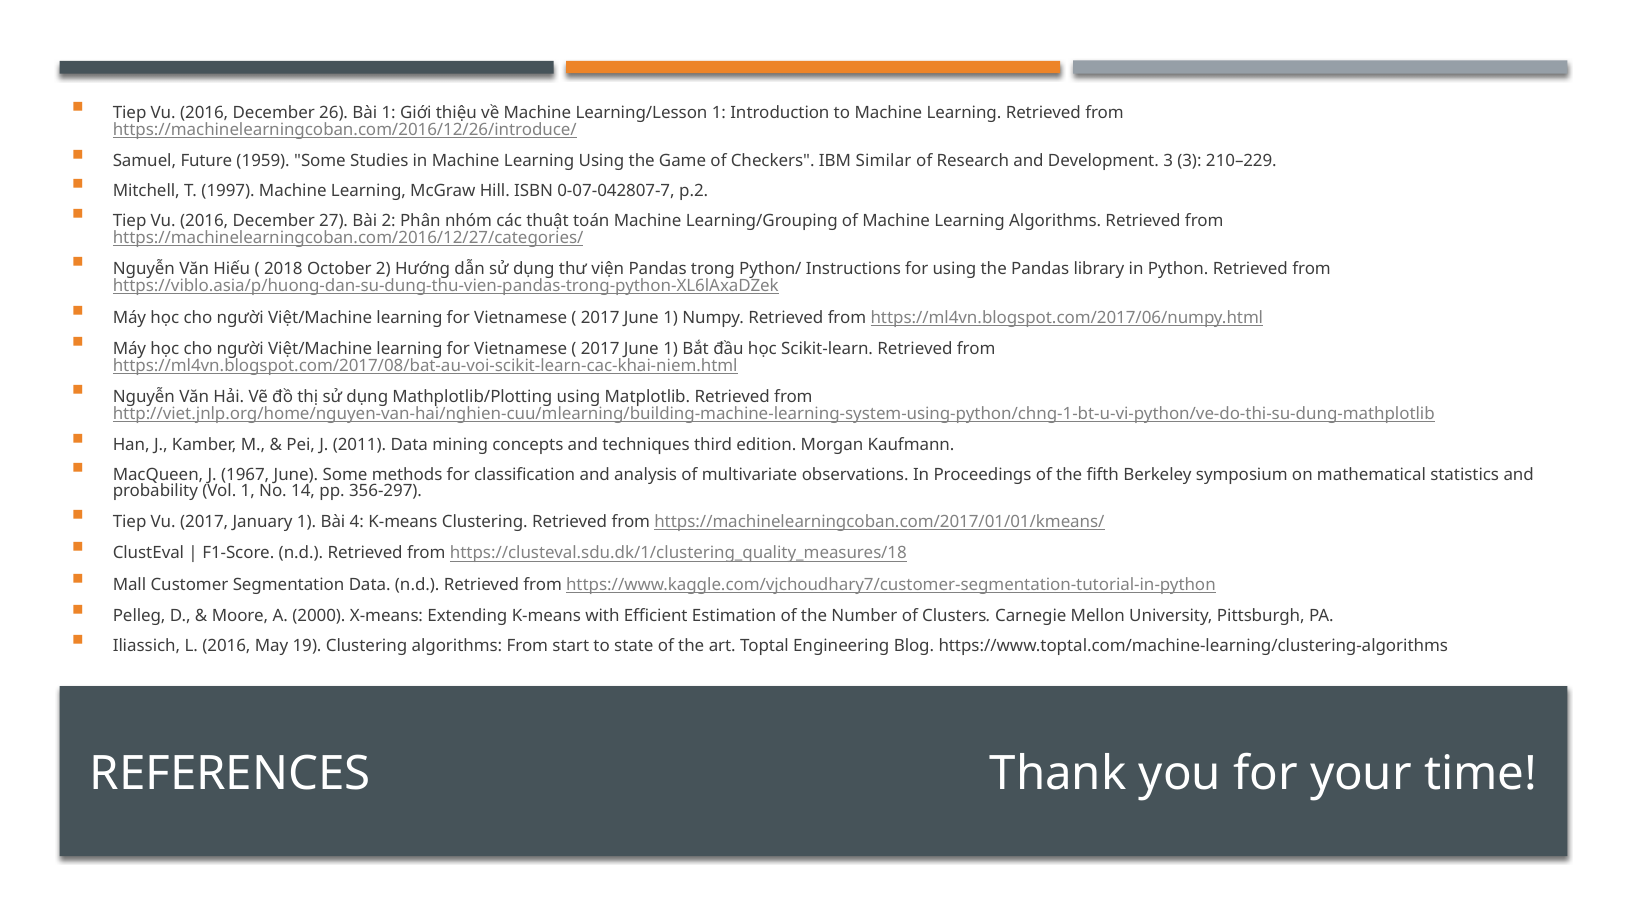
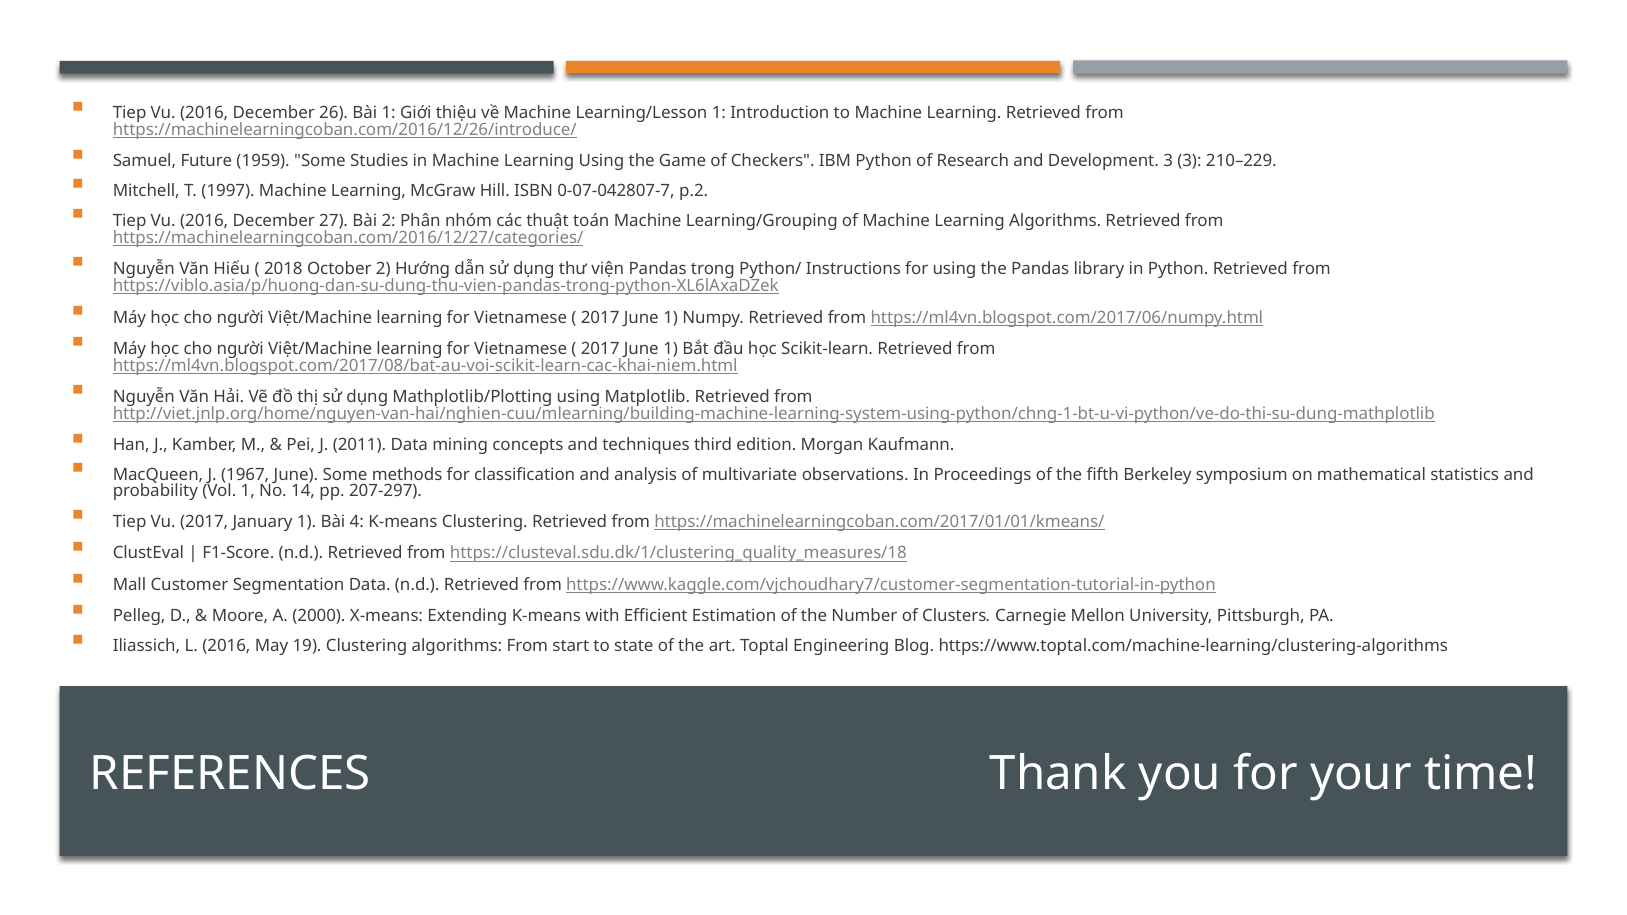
IBM Similar: Similar -> Python (884, 161)
356-297: 356-297 -> 207-297 (386, 491)
